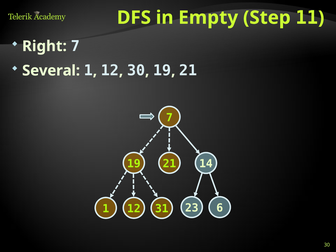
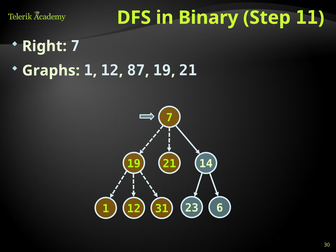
Empty: Empty -> Binary (208, 18)
Several: Several -> Graphs (51, 71)
30: 30 -> 87 (136, 71)
